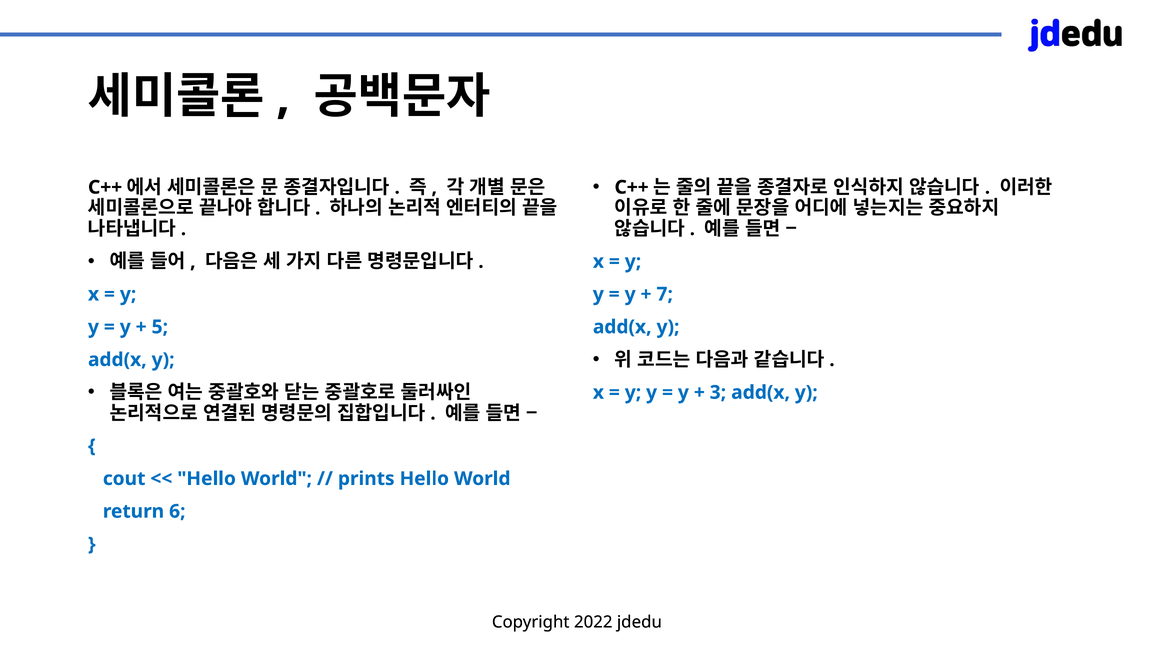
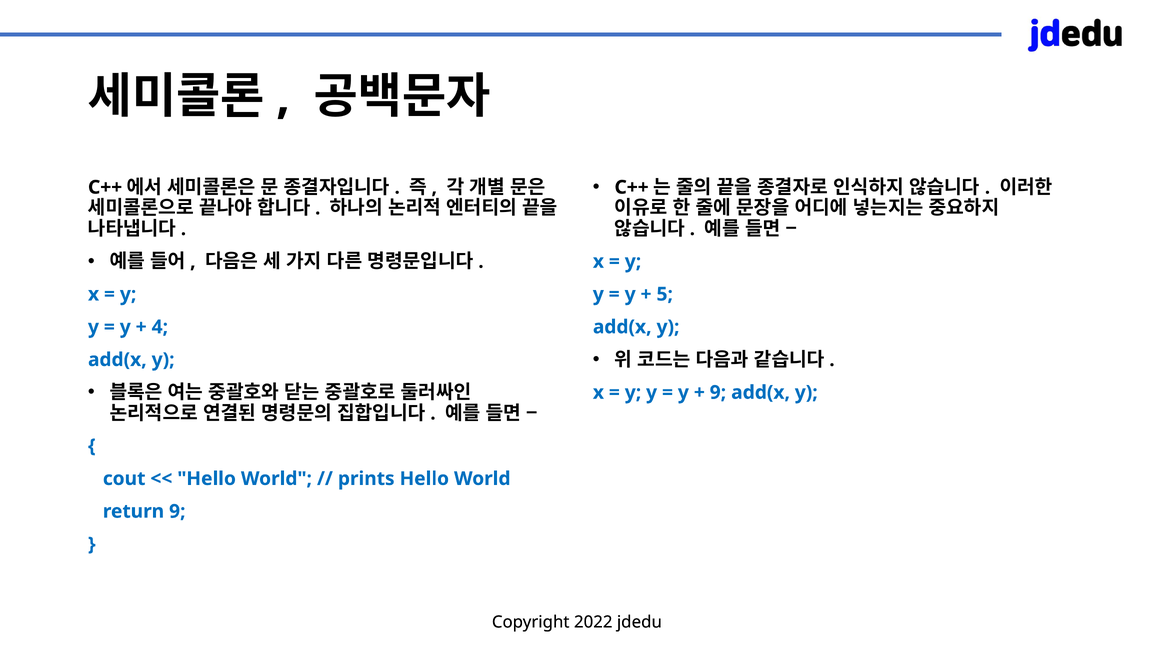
7: 7 -> 5 (665, 294)
5: 5 -> 4 (160, 327)
3: 3 -> 9 (718, 393)
return 6: 6 -> 9 (177, 511)
